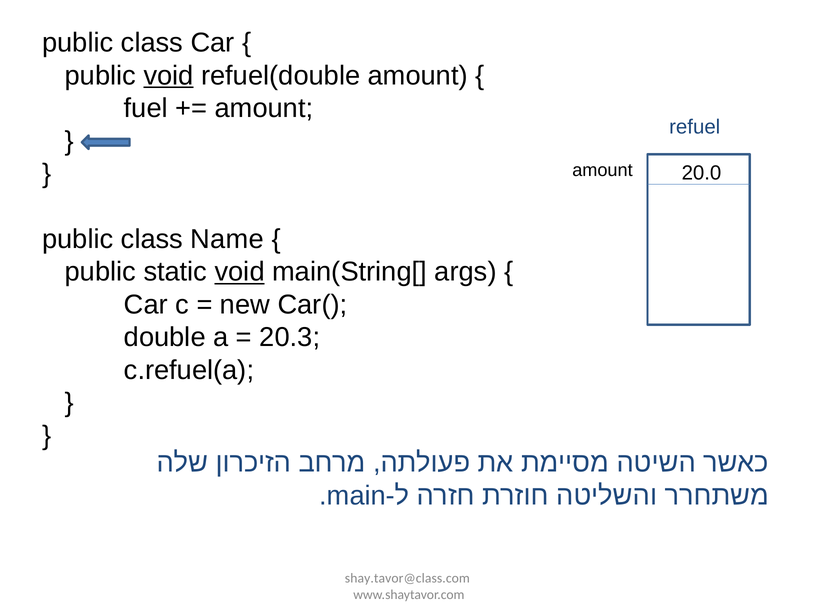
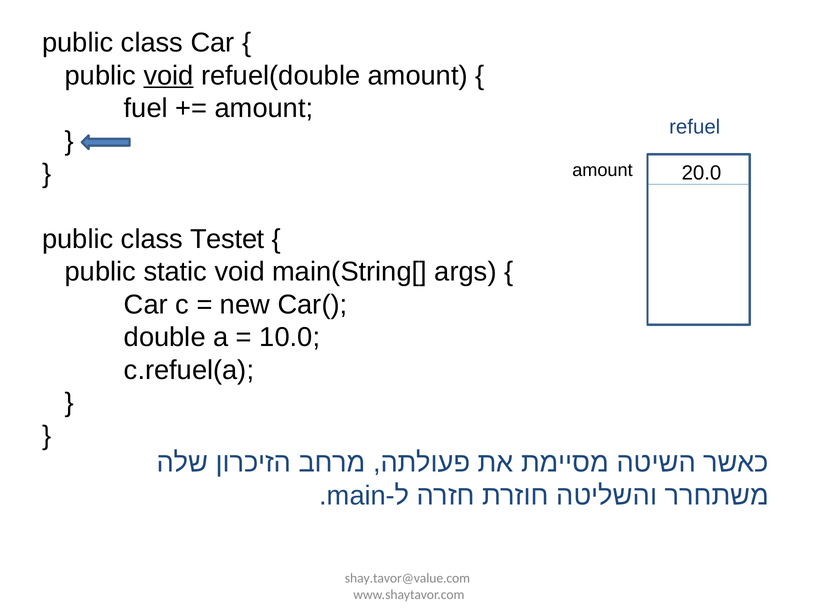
Name: Name -> Testet (227, 239)
void underline: present -> none (240, 272)
20.3: 20.3 -> 10.0 (290, 337)
shay.tavor@class.com: shay.tavor@class.com -> shay.tavor@value.com (407, 578)
